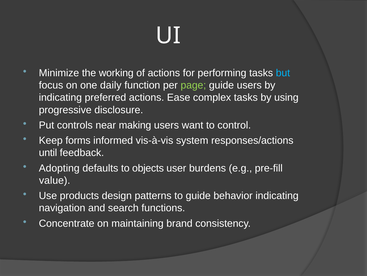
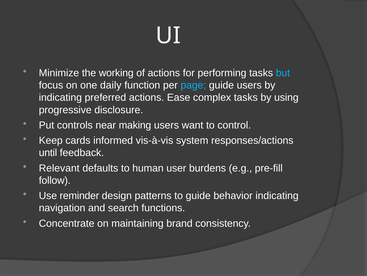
page colour: light green -> light blue (193, 85)
forms: forms -> cards (78, 140)
Adopting: Adopting -> Relevant (59, 168)
objects: objects -> human (148, 168)
value: value -> follow (55, 180)
products: products -> reminder (79, 195)
